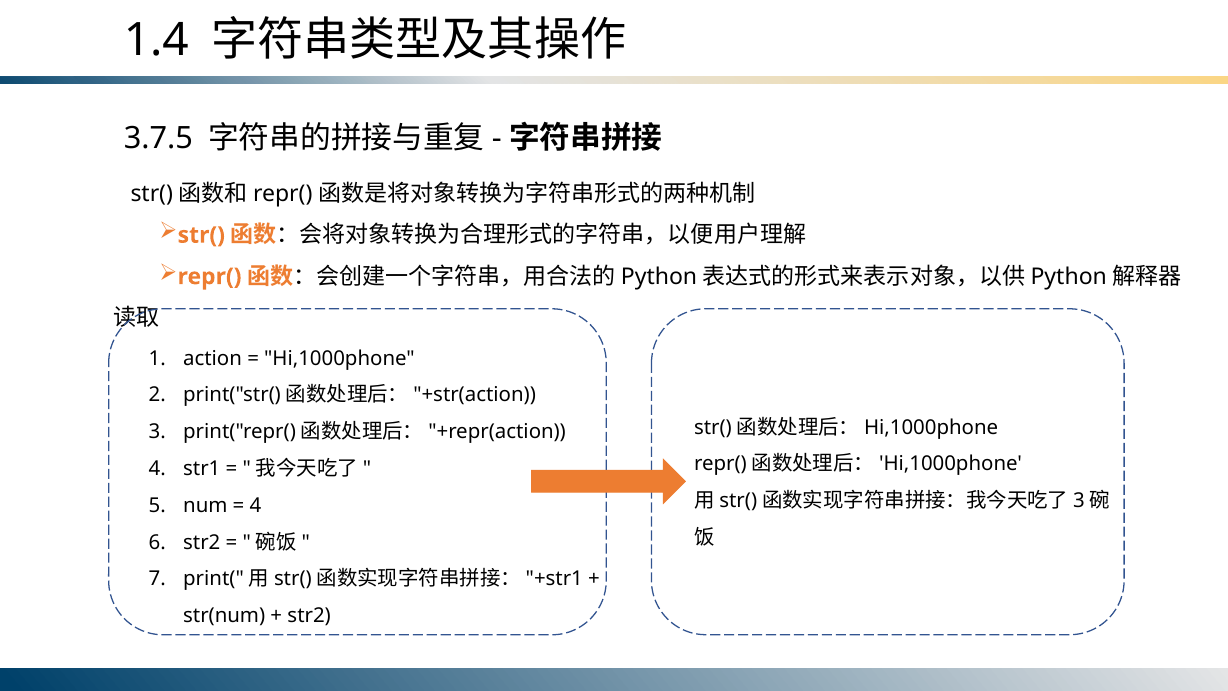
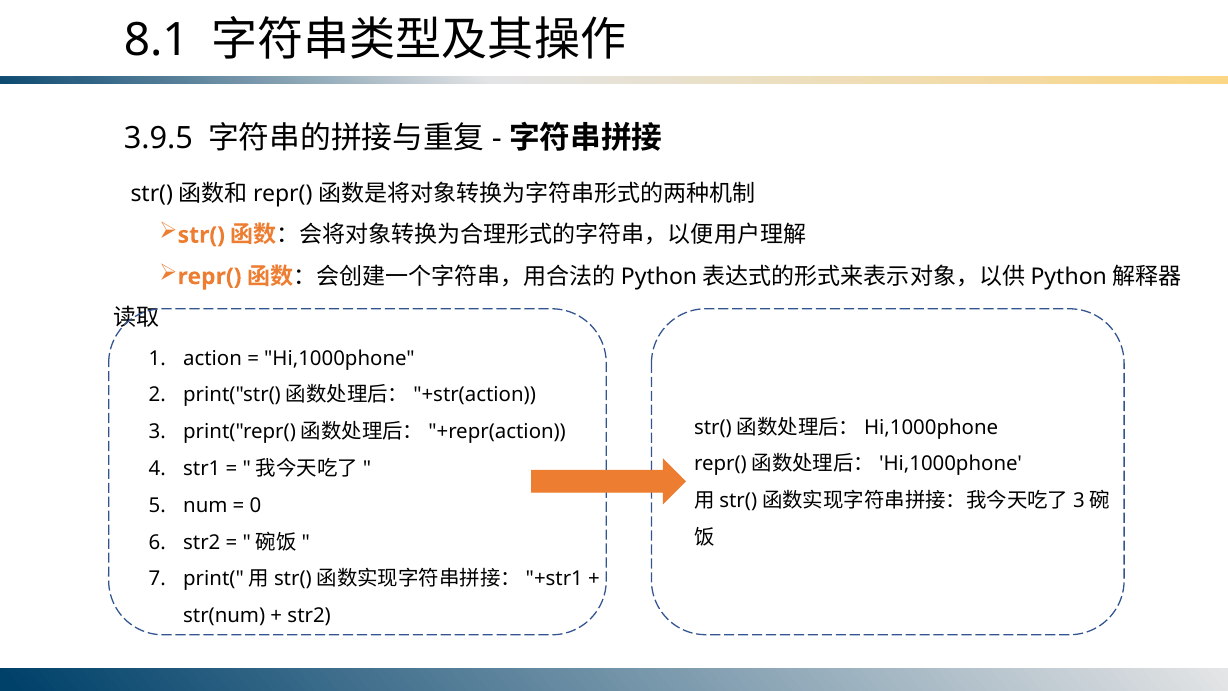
1.4: 1.4 -> 8.1 (156, 40)
3.7.5: 3.7.5 -> 3.9.5 (158, 139)
4: 4 -> 0 (255, 505)
